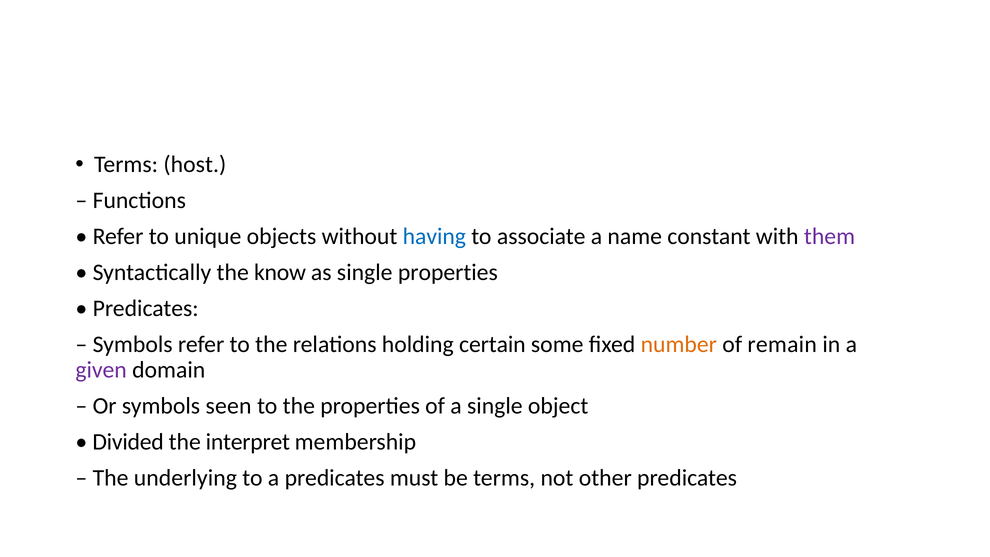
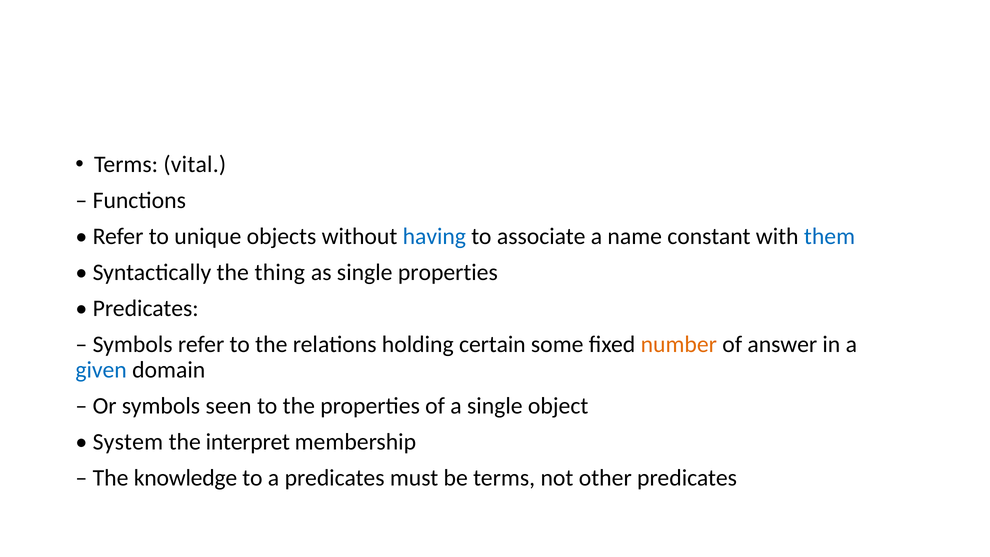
host: host -> vital (195, 165)
them colour: purple -> blue (830, 236)
know: know -> thing (280, 272)
remain: remain -> answer (782, 344)
given colour: purple -> blue (101, 370)
Divided: Divided -> System (128, 442)
underlying: underlying -> knowledge (185, 478)
